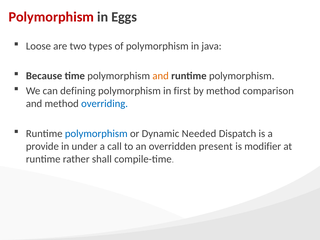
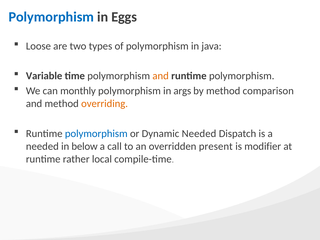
Polymorphism colour: red -> blue (51, 17)
Because: Because -> Variable (44, 76)
defining: defining -> monthly (78, 91)
first: first -> args (182, 91)
overriding colour: blue -> orange (105, 104)
provide: provide -> needed (42, 146)
under: under -> below (85, 146)
shall: shall -> local (102, 159)
